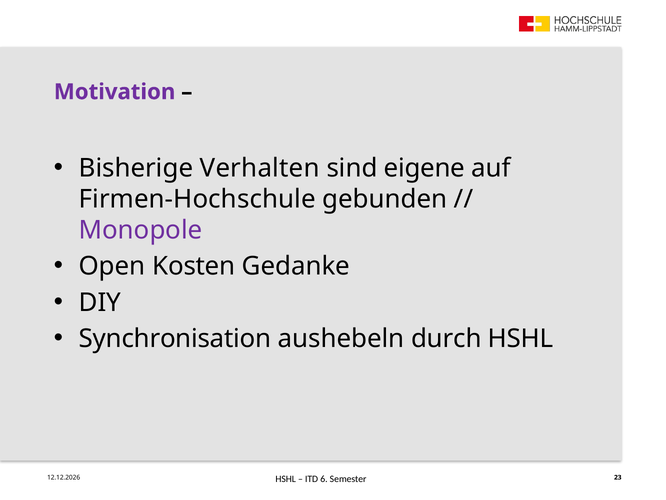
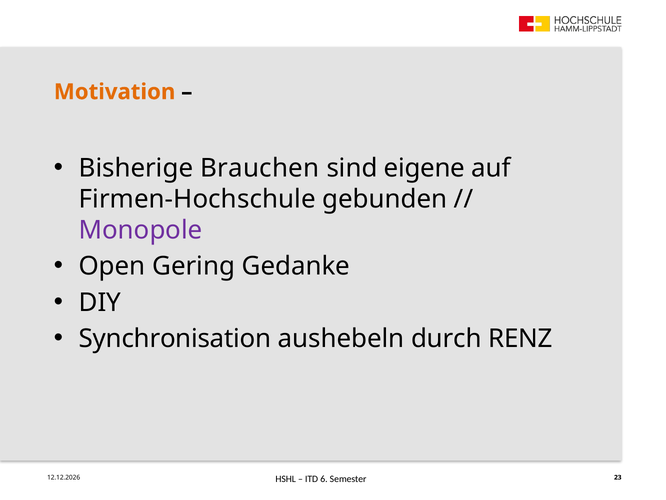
Motivation colour: purple -> orange (115, 92)
Verhalten: Verhalten -> Brauchen (260, 168)
Kosten: Kosten -> Gering (194, 266)
durch HSHL: HSHL -> RENZ (521, 339)
